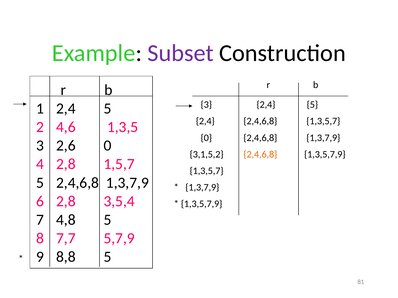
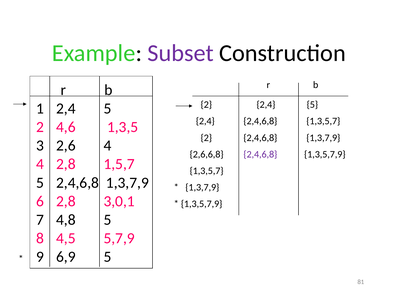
3: 3 -> 2 (206, 105)
0: 0 -> 2 (206, 138)
2,6 0: 0 -> 4 (107, 146)
3,1,5,2: 3,1,5,2 -> 2,6,6,8 (207, 155)
2,4,6,8 colour: orange -> purple (260, 155)
3,5,4: 3,5,4 -> 3,0,1 (119, 202)
7,7: 7,7 -> 4,5 (66, 239)
8,8: 8,8 -> 6,9 (66, 257)
